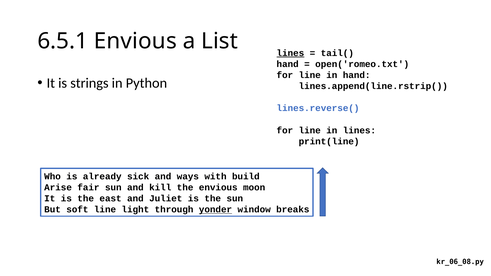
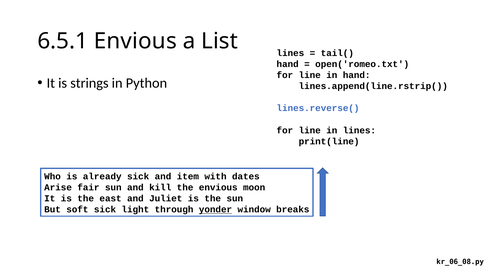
lines underline: present -> none (290, 53)
ways: ways -> item (188, 176)
build: build -> dates (246, 176)
soft line: line -> sick (105, 210)
